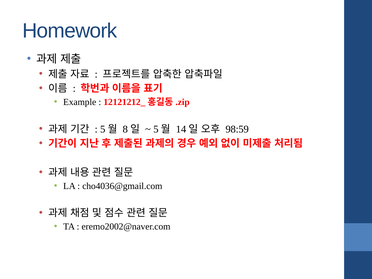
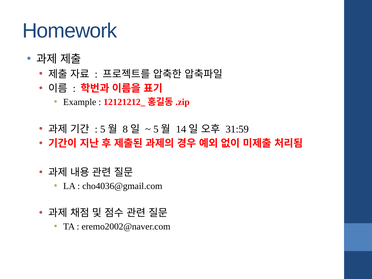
98:59: 98:59 -> 31:59 (237, 129)
